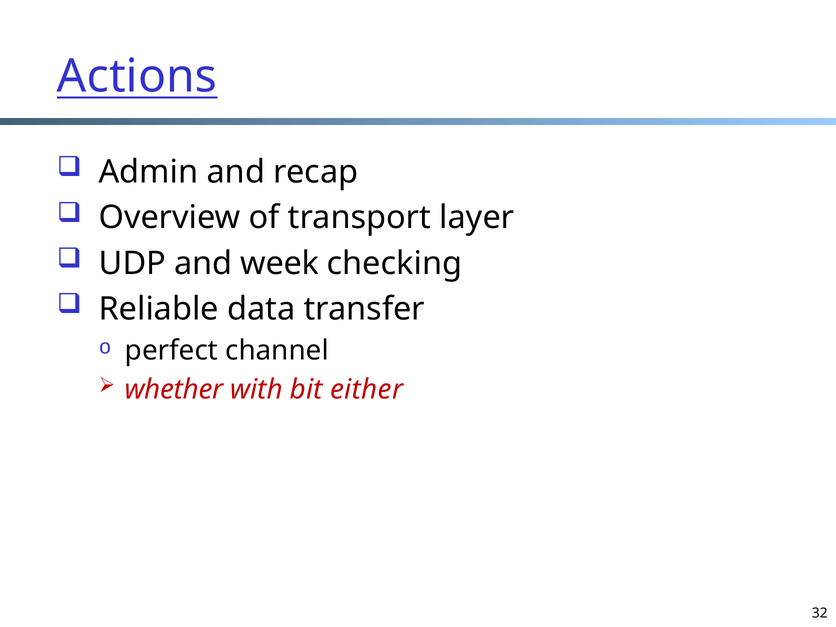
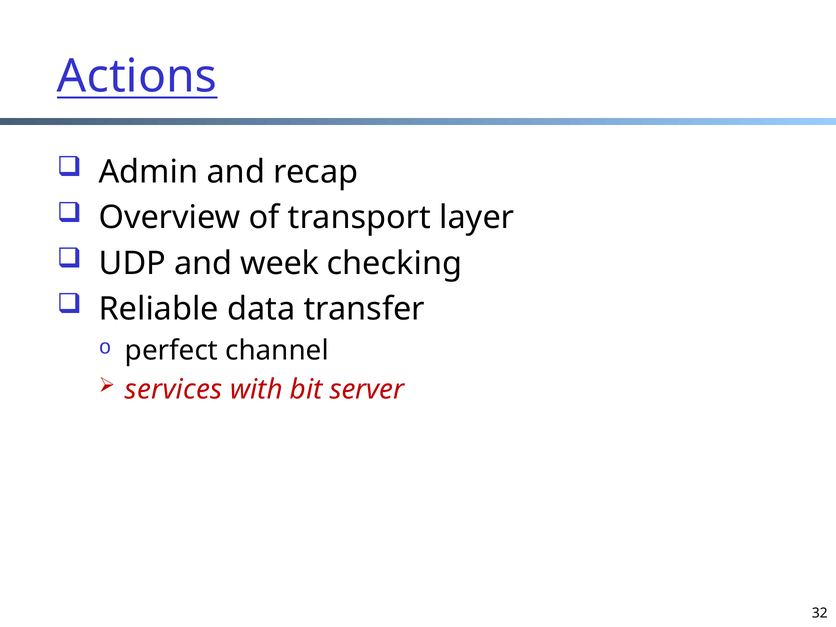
whether: whether -> services (174, 389)
either: either -> server (367, 389)
